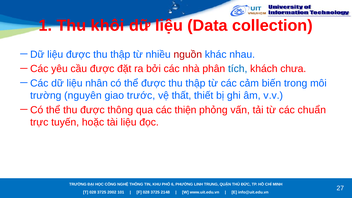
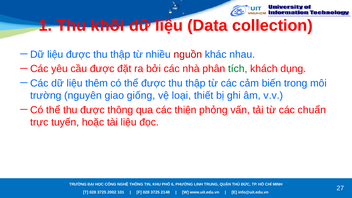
tích colour: blue -> green (238, 69)
chưa: chưa -> dụng (293, 69)
nhân: nhân -> thêm (97, 83)
trước: trước -> giống (141, 95)
thất: thất -> loại (181, 95)
